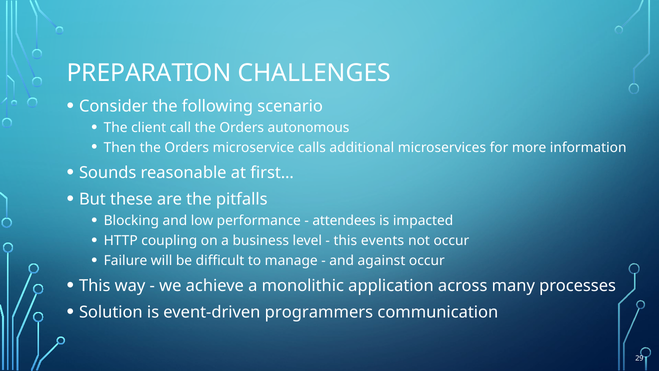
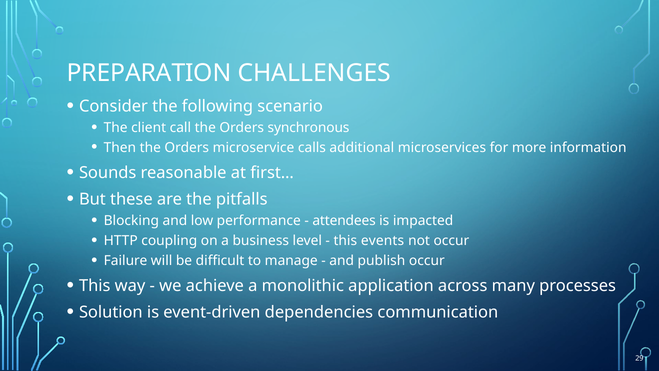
autonomous: autonomous -> synchronous (309, 127)
against: against -> publish (381, 260)
programmers: programmers -> dependencies (319, 312)
